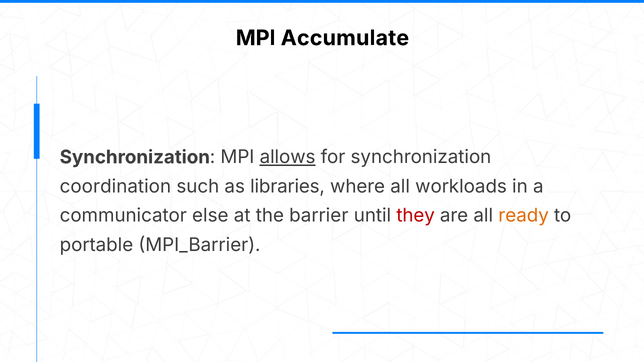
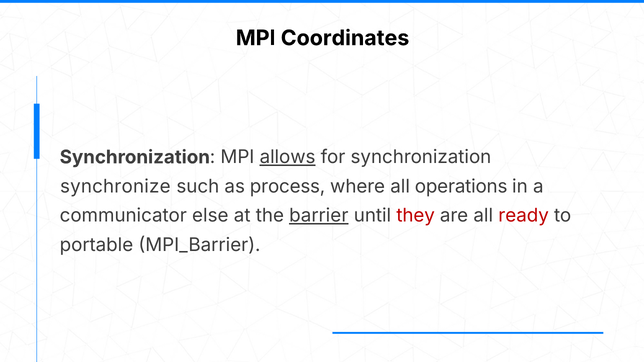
Accumulate: Accumulate -> Coordinates (345, 38)
coordination: coordination -> synchronize (115, 187)
libraries: libraries -> process (288, 187)
workloads: workloads -> operations (461, 187)
barrier underline: none -> present (319, 216)
ready colour: orange -> red (524, 216)
